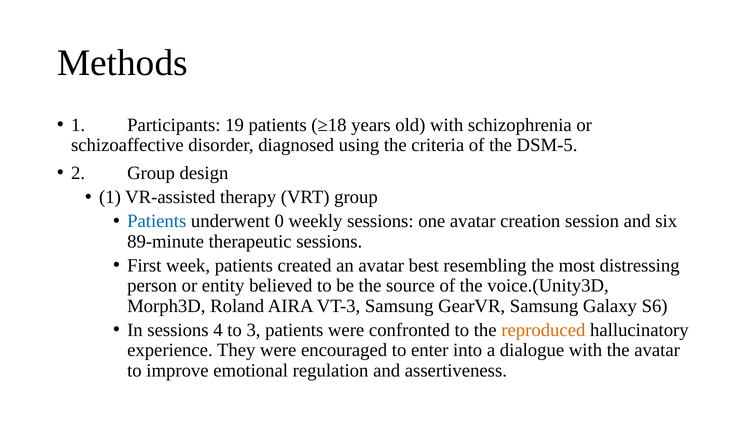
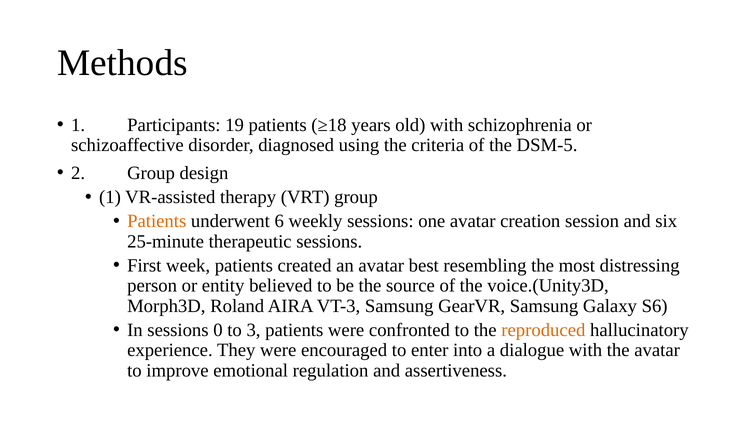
Patients colour: blue -> orange (157, 221)
0: 0 -> 6 (279, 221)
89-minute: 89-minute -> 25-minute (166, 241)
4: 4 -> 0 (218, 330)
